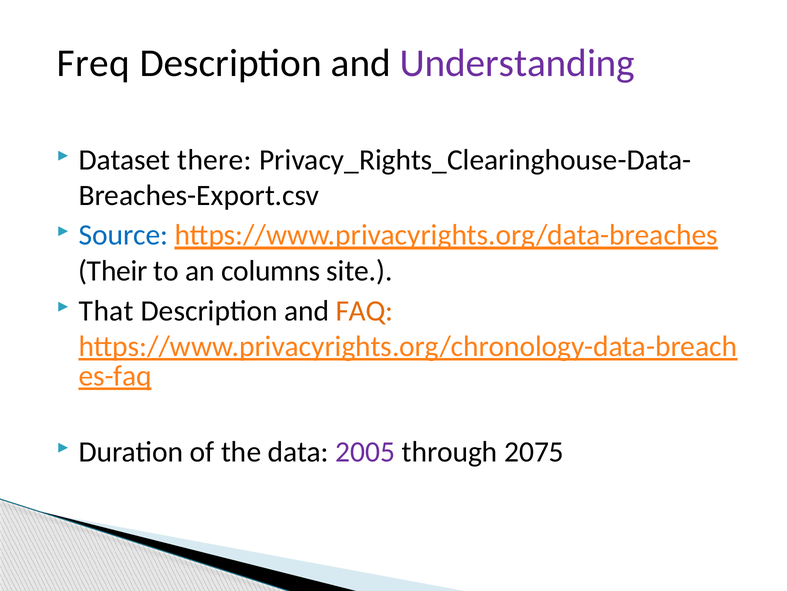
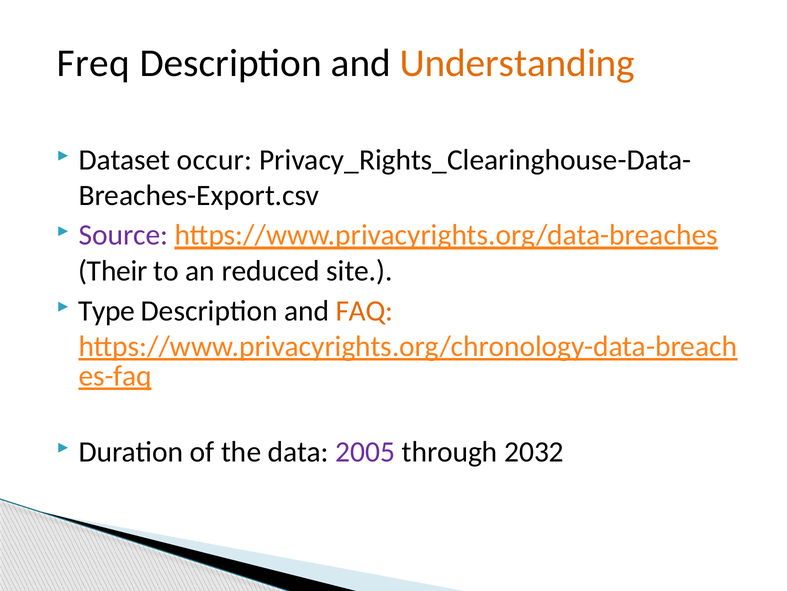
Understanding colour: purple -> orange (517, 63)
there: there -> occur (215, 160)
Source colour: blue -> purple (123, 235)
columns: columns -> reduced (271, 271)
That: That -> Type (107, 311)
2075: 2075 -> 2032 (534, 451)
